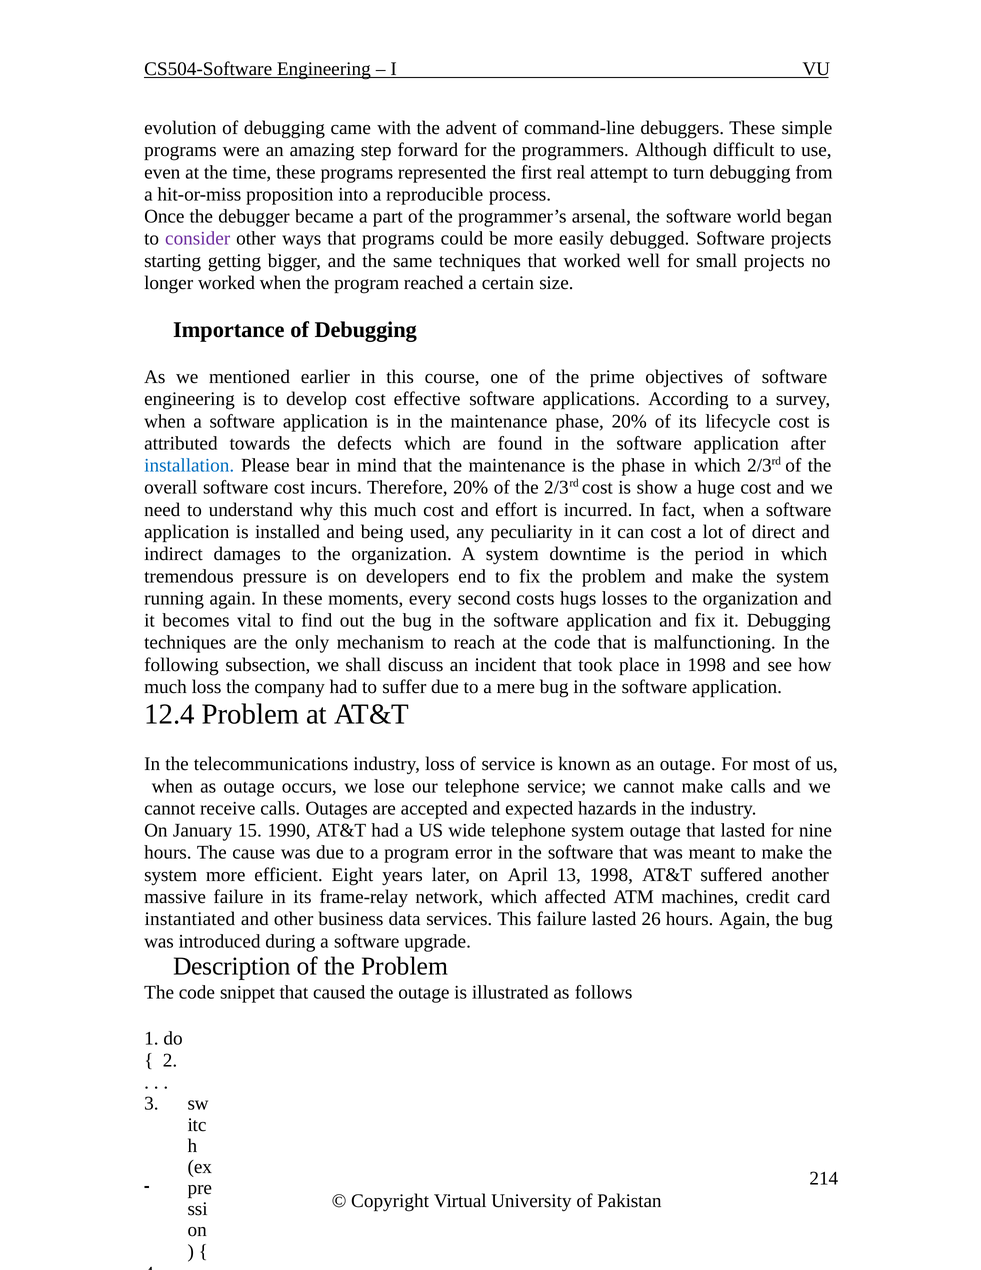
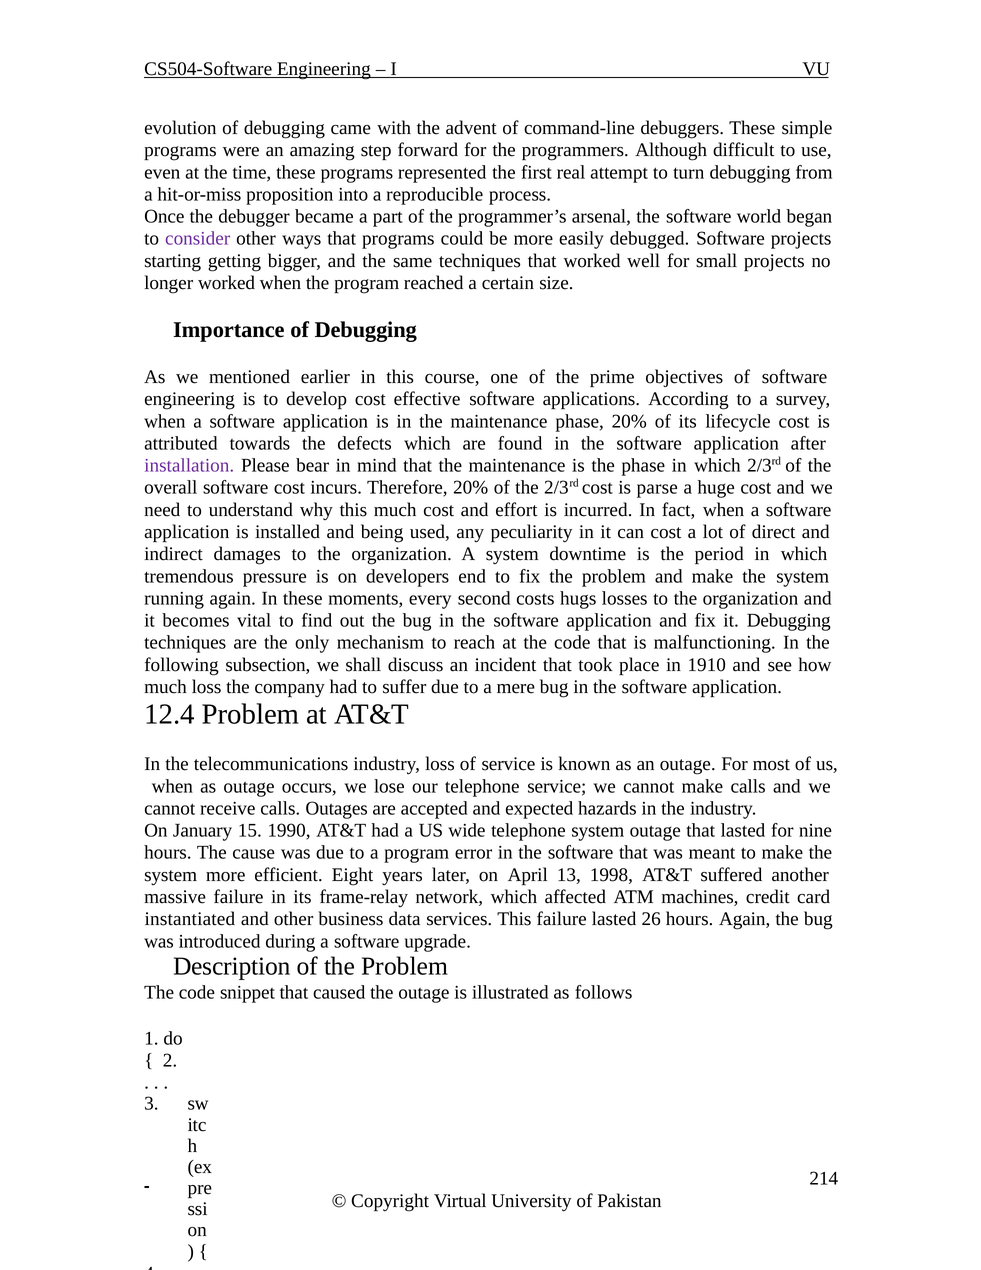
installation colour: blue -> purple (189, 465)
show: show -> parse (657, 487)
in 1998: 1998 -> 1910 (707, 664)
